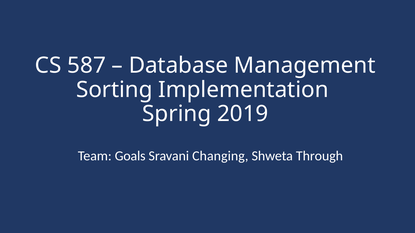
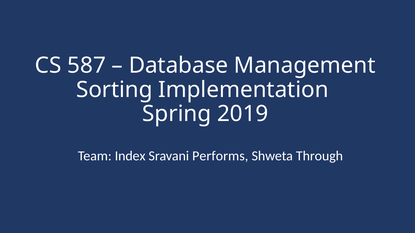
Goals: Goals -> Index (130, 156)
Changing: Changing -> Performs (220, 156)
